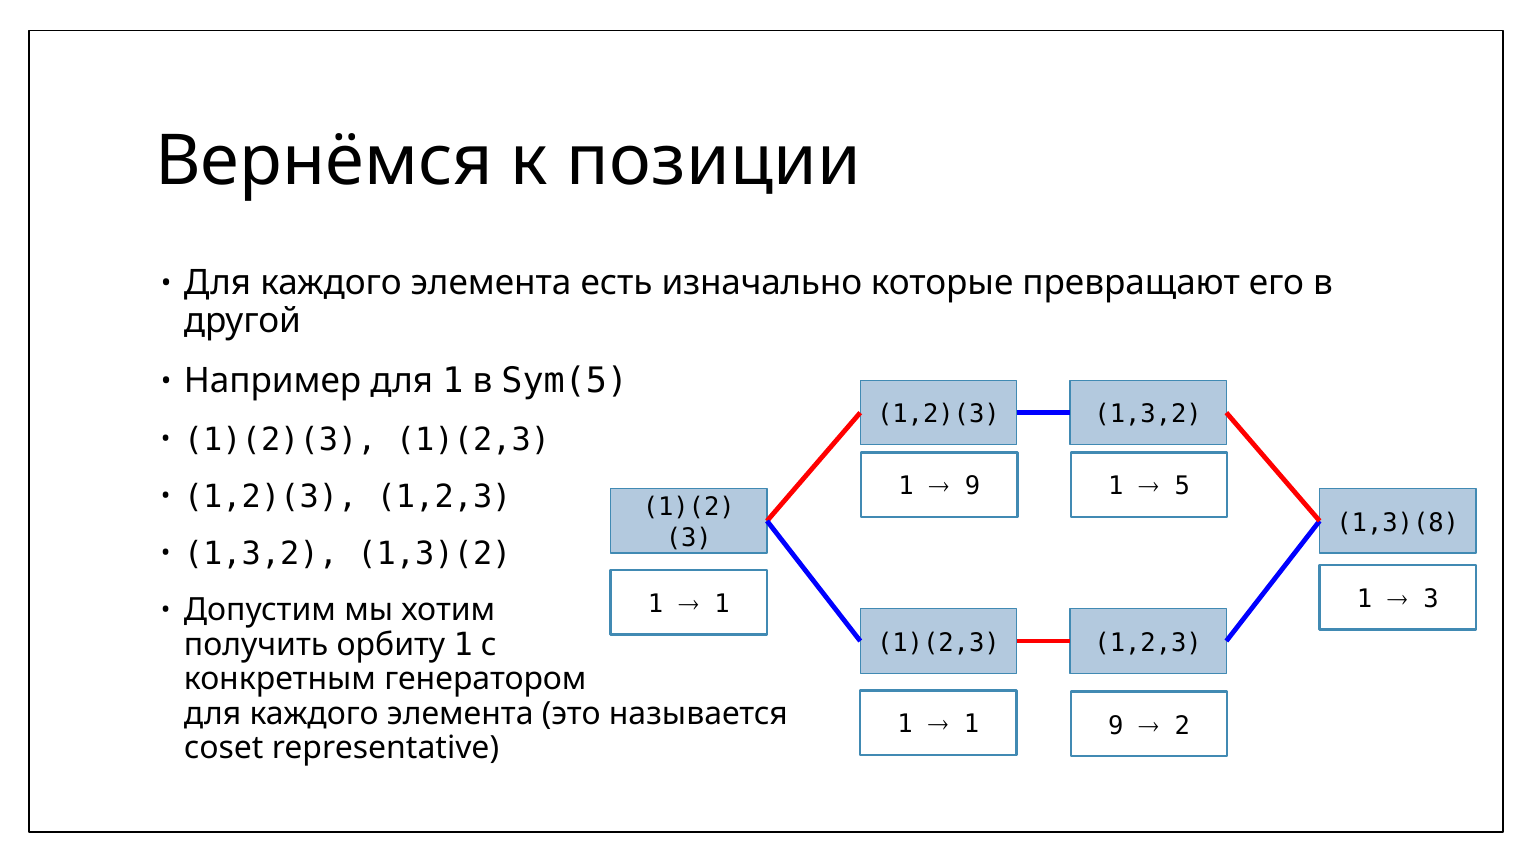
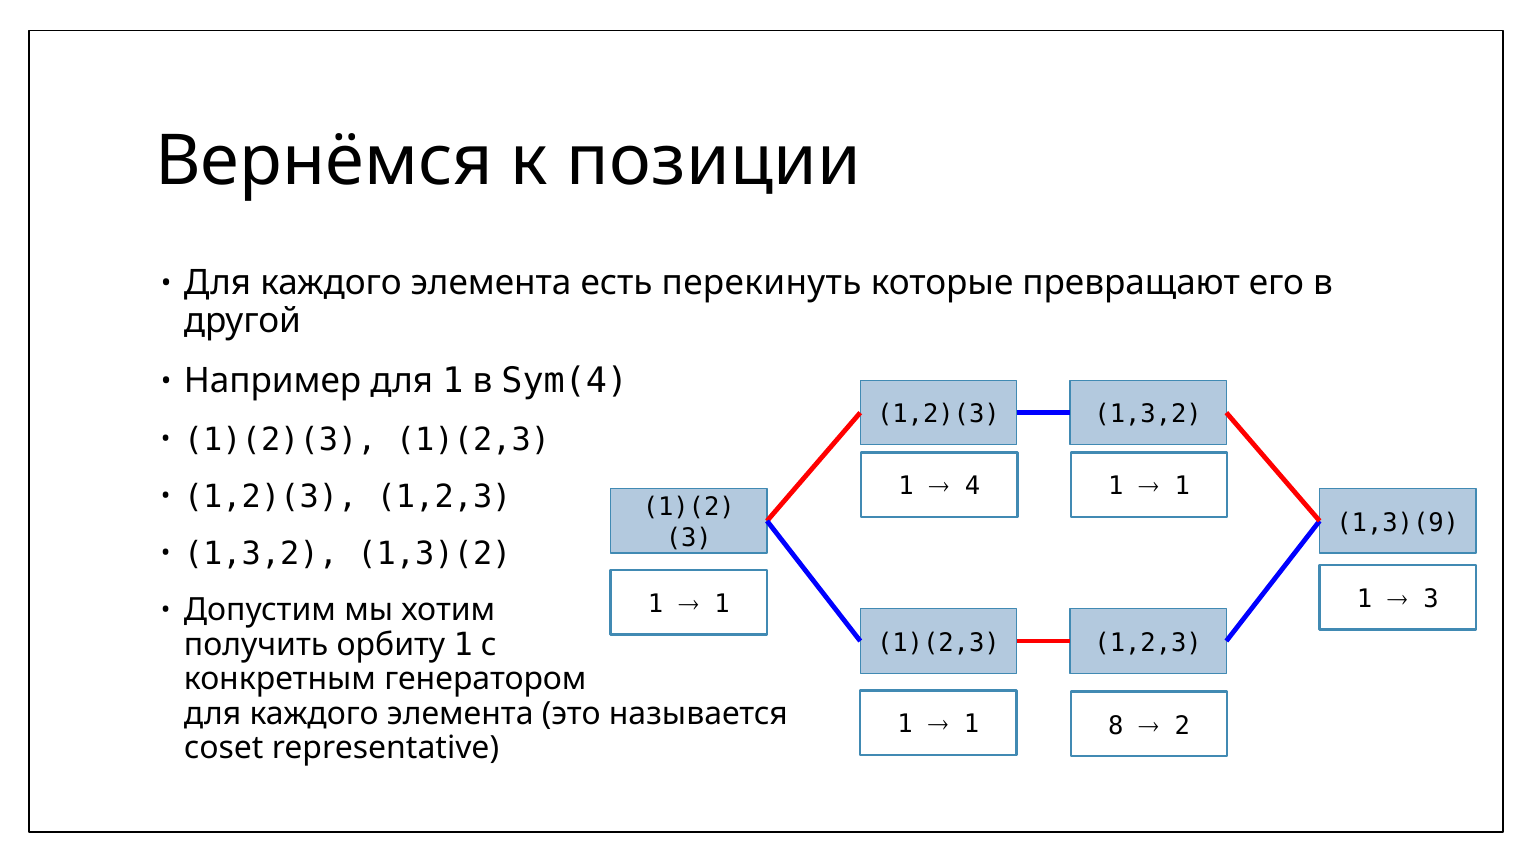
изначально: изначально -> перекинуть (762, 283)
Sym(5: Sym(5 -> Sym(4 (565, 381)
9: 9 -> 4 (972, 487)
5: 5 -> 1 (1182, 487)
1,3)(8: 1,3)(8 -> 1,3)(9 (1398, 523)
1 9: 9 -> 8 (1116, 726)
